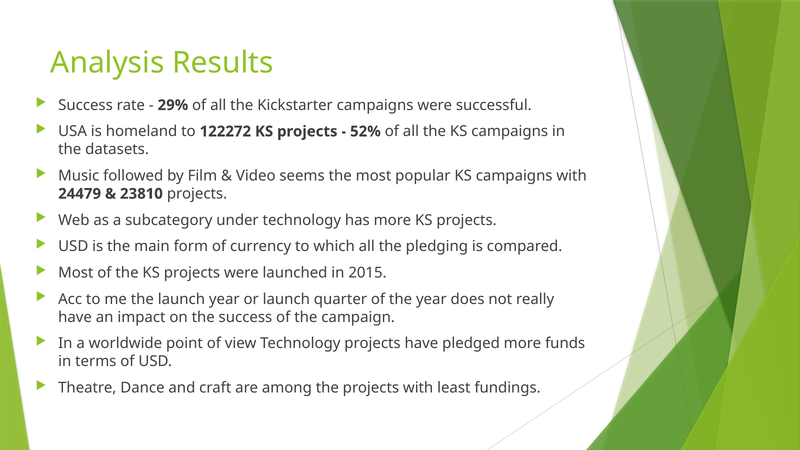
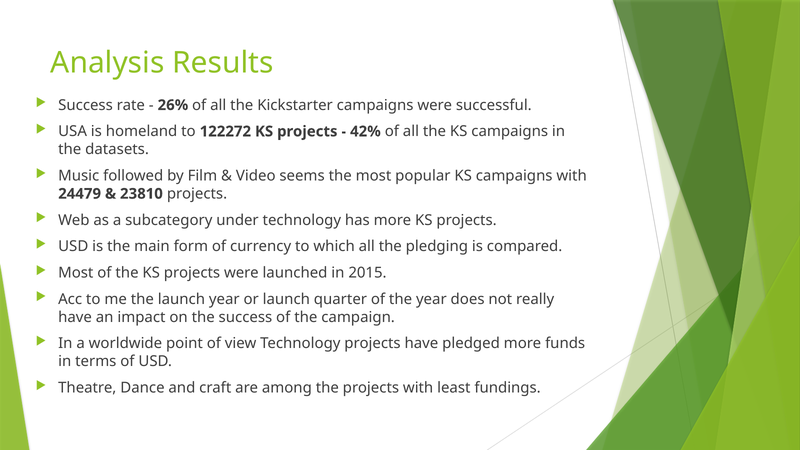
29%: 29% -> 26% (173, 105)
52%: 52% -> 42% (365, 131)
